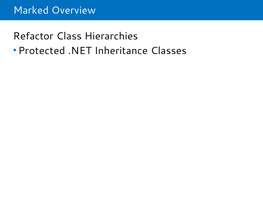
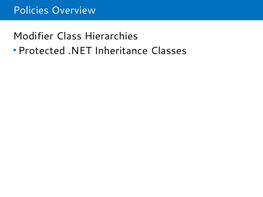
Marked: Marked -> Policies (31, 10)
Refactor: Refactor -> Modifier (33, 36)
